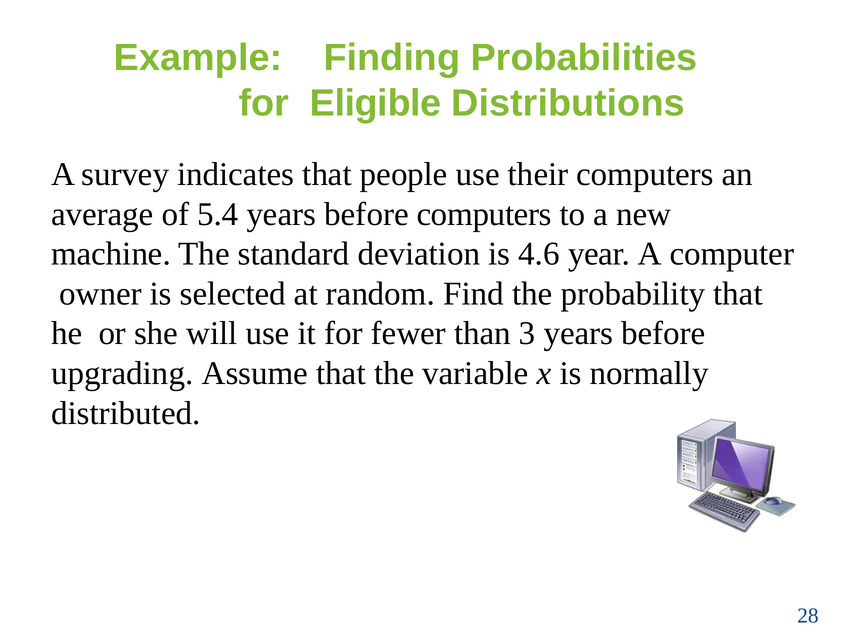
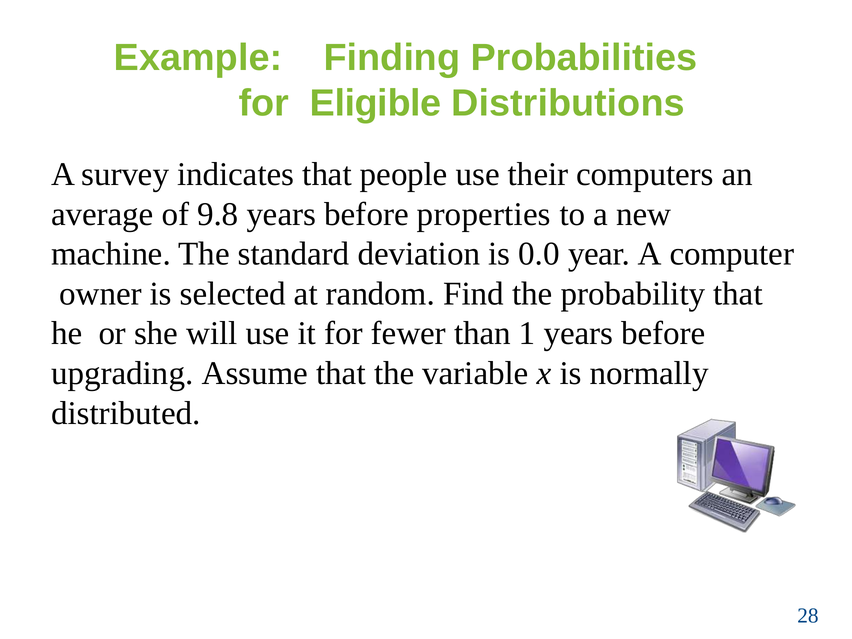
5.4: 5.4 -> 9.8 (218, 214)
before computers: computers -> properties (484, 214)
4.6: 4.6 -> 0.0 (539, 254)
3: 3 -> 1 (527, 334)
